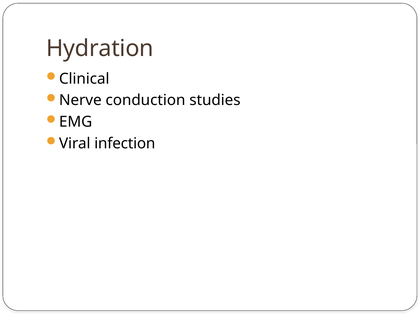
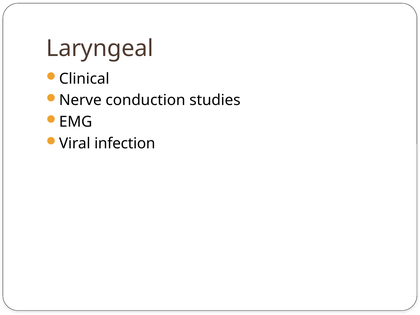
Hydration: Hydration -> Laryngeal (100, 49)
